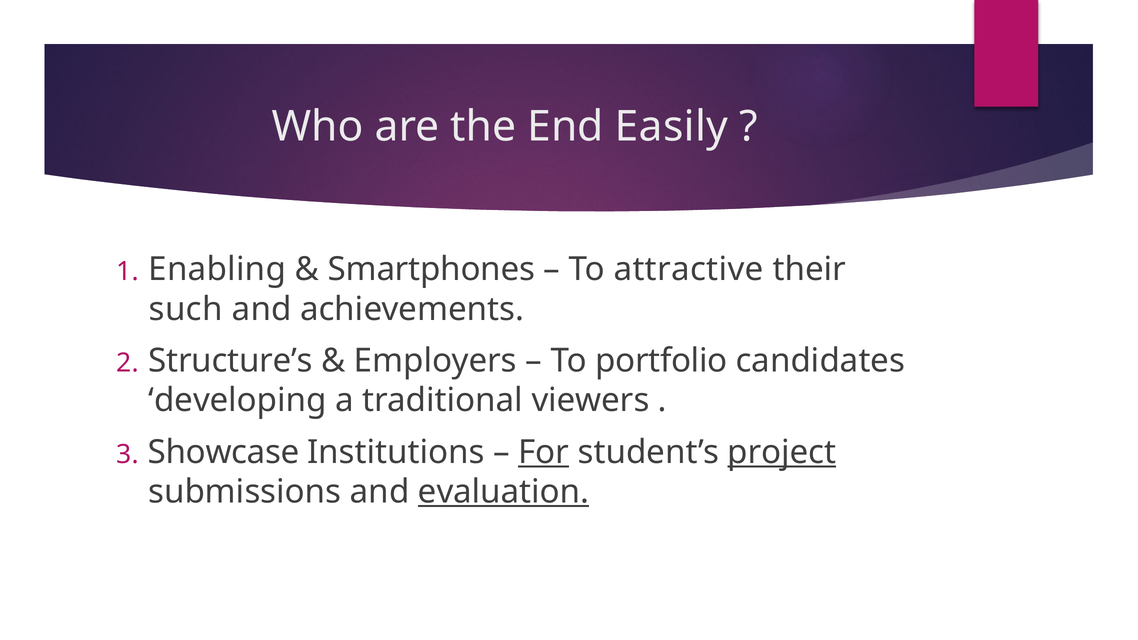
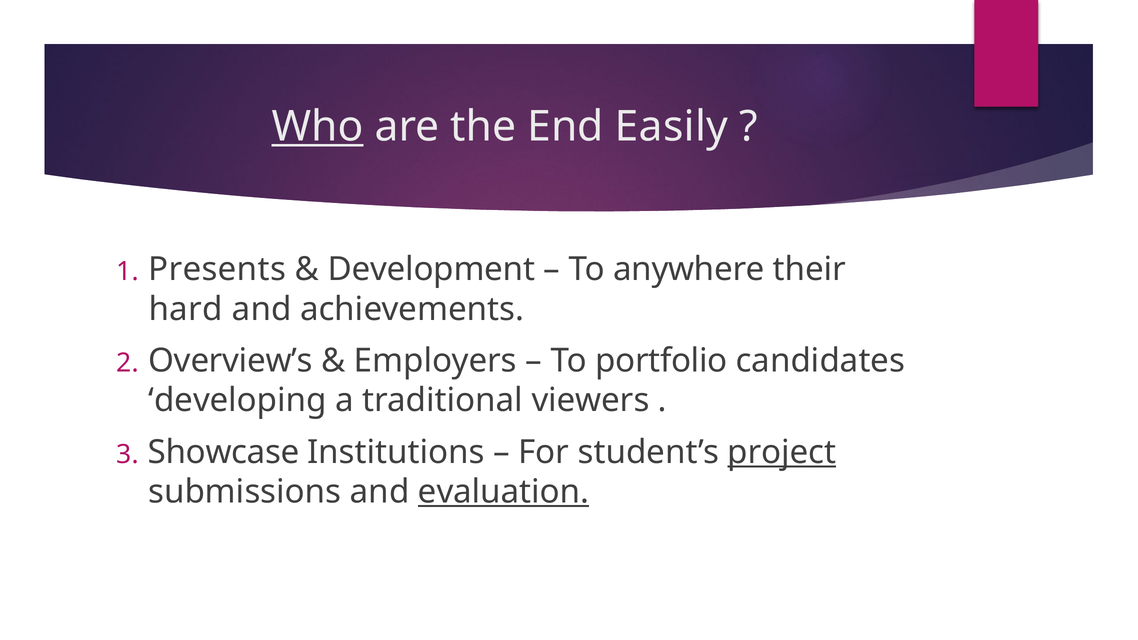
Who underline: none -> present (318, 127)
Enabling: Enabling -> Presents (217, 269)
Smartphones: Smartphones -> Development (431, 269)
attractive: attractive -> anywhere (689, 269)
such: such -> hard (186, 309)
Structure’s: Structure’s -> Overview’s (231, 361)
For underline: present -> none (544, 452)
